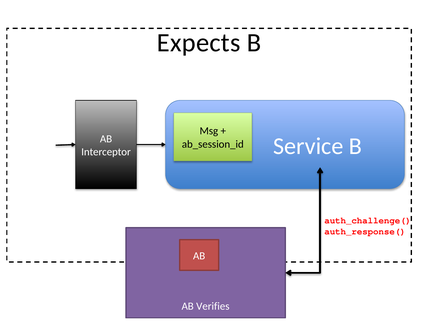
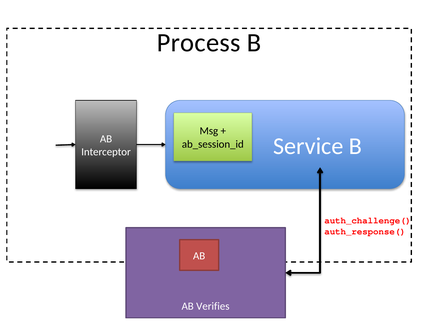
Expects: Expects -> Process (199, 43)
